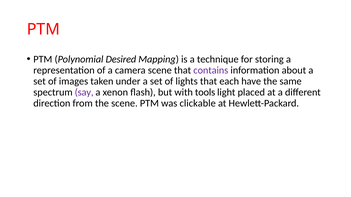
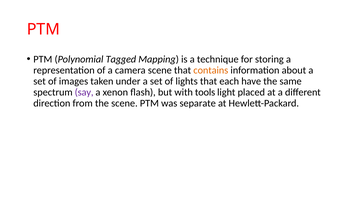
Desired: Desired -> Tagged (121, 59)
contains colour: purple -> orange (211, 70)
clickable: clickable -> separate (198, 104)
